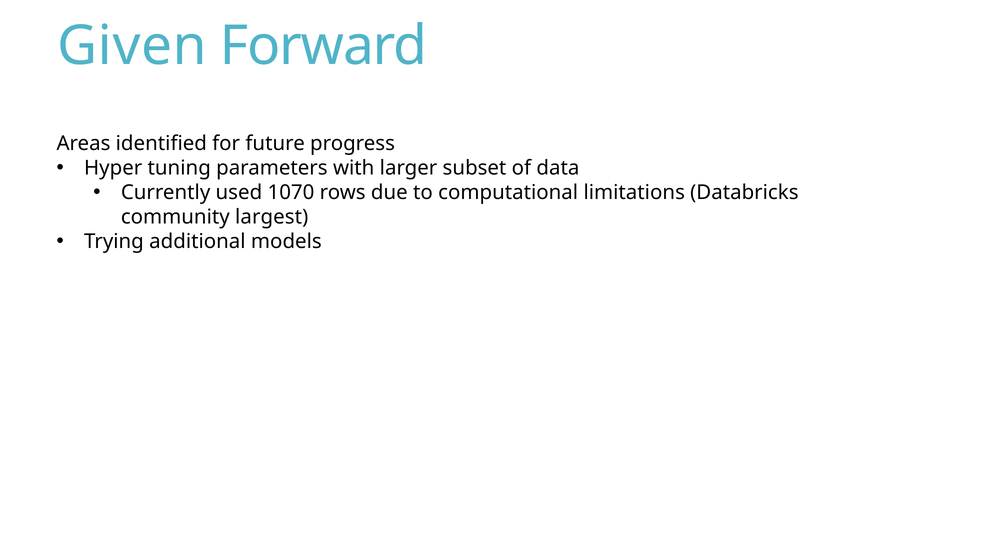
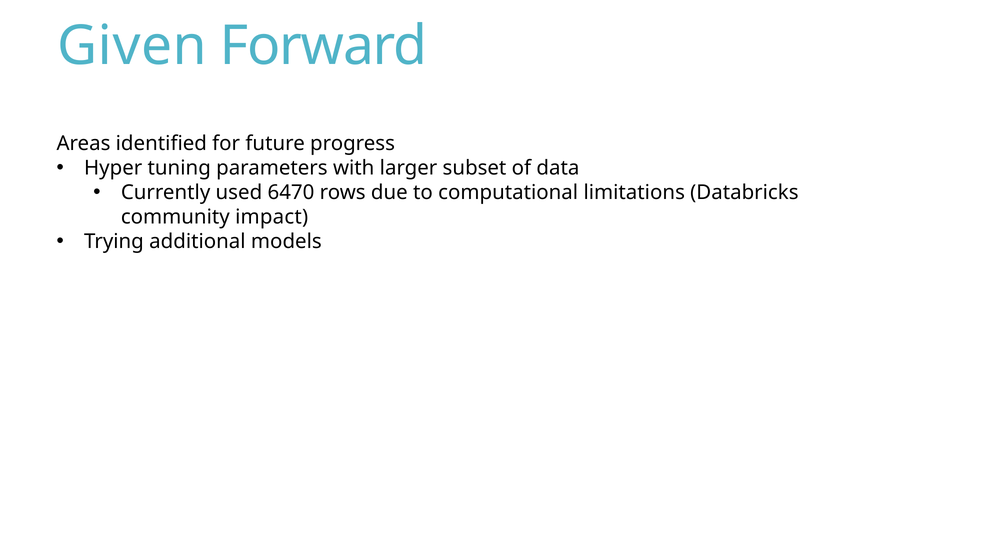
1070: 1070 -> 6470 (291, 192)
largest: largest -> impact (272, 217)
